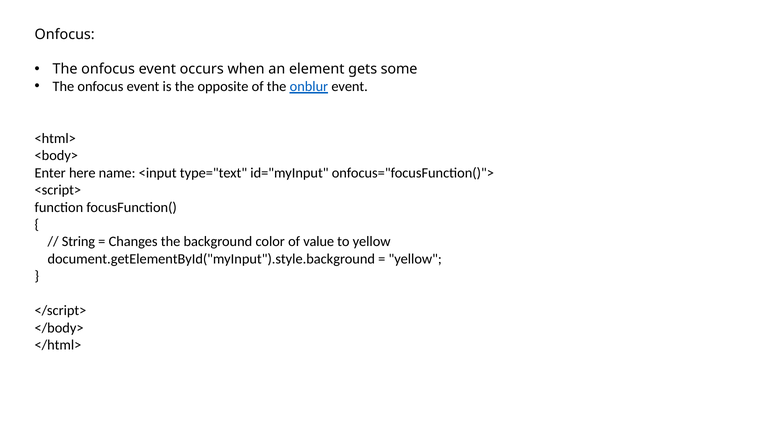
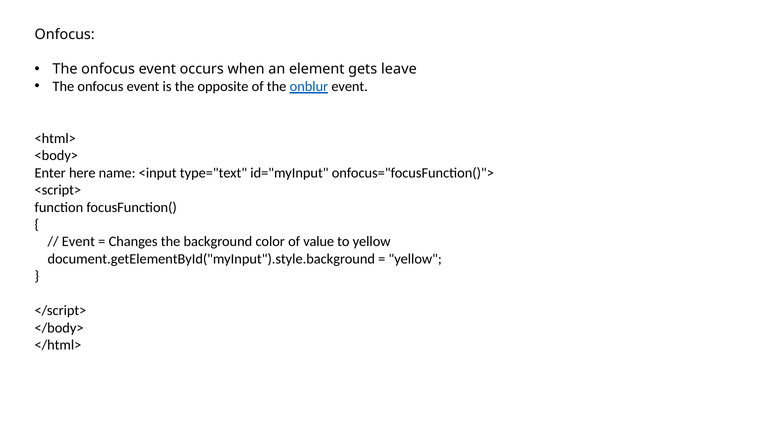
some: some -> leave (399, 69)
String: String -> Event (78, 242)
